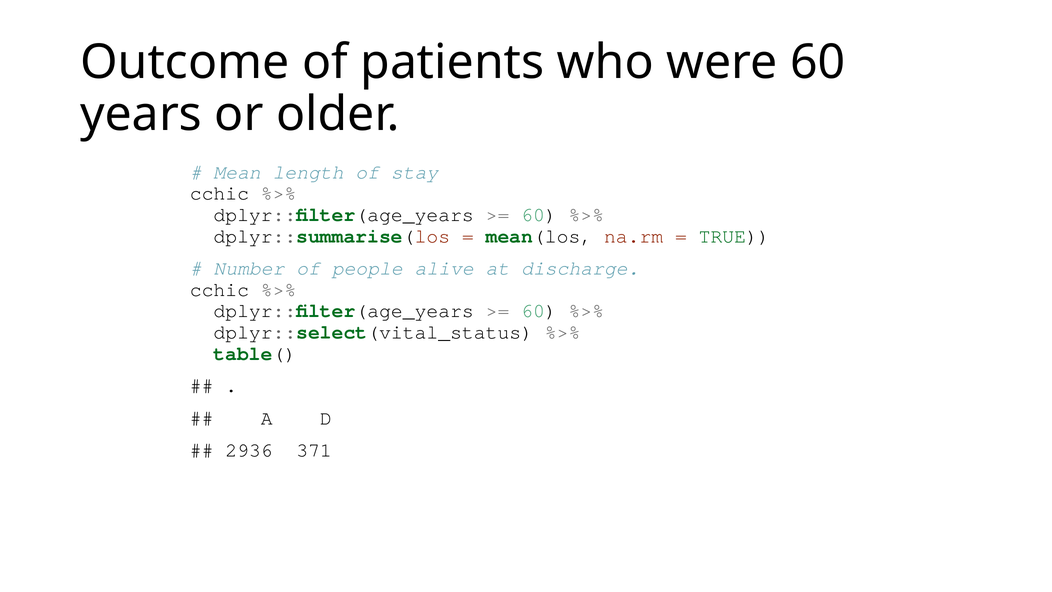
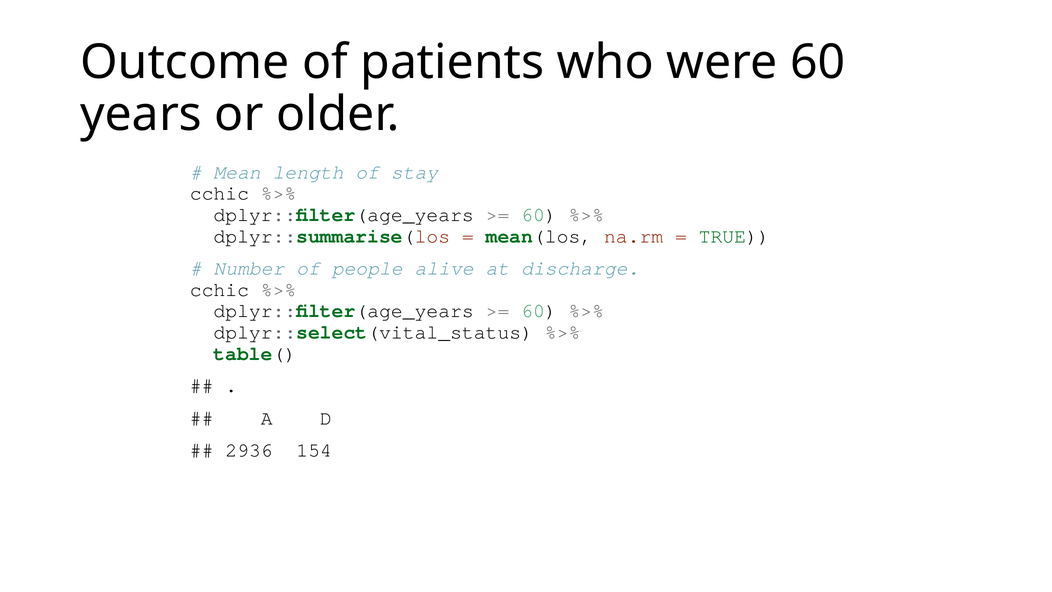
371: 371 -> 154 (314, 450)
